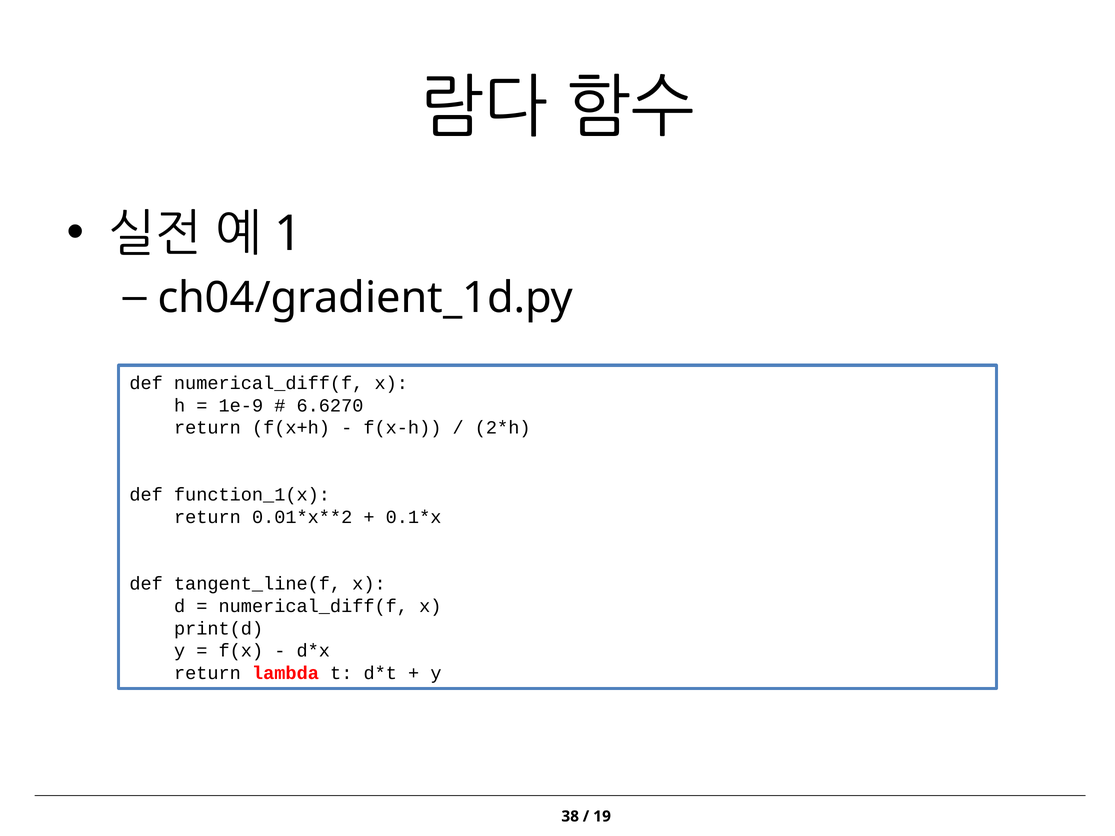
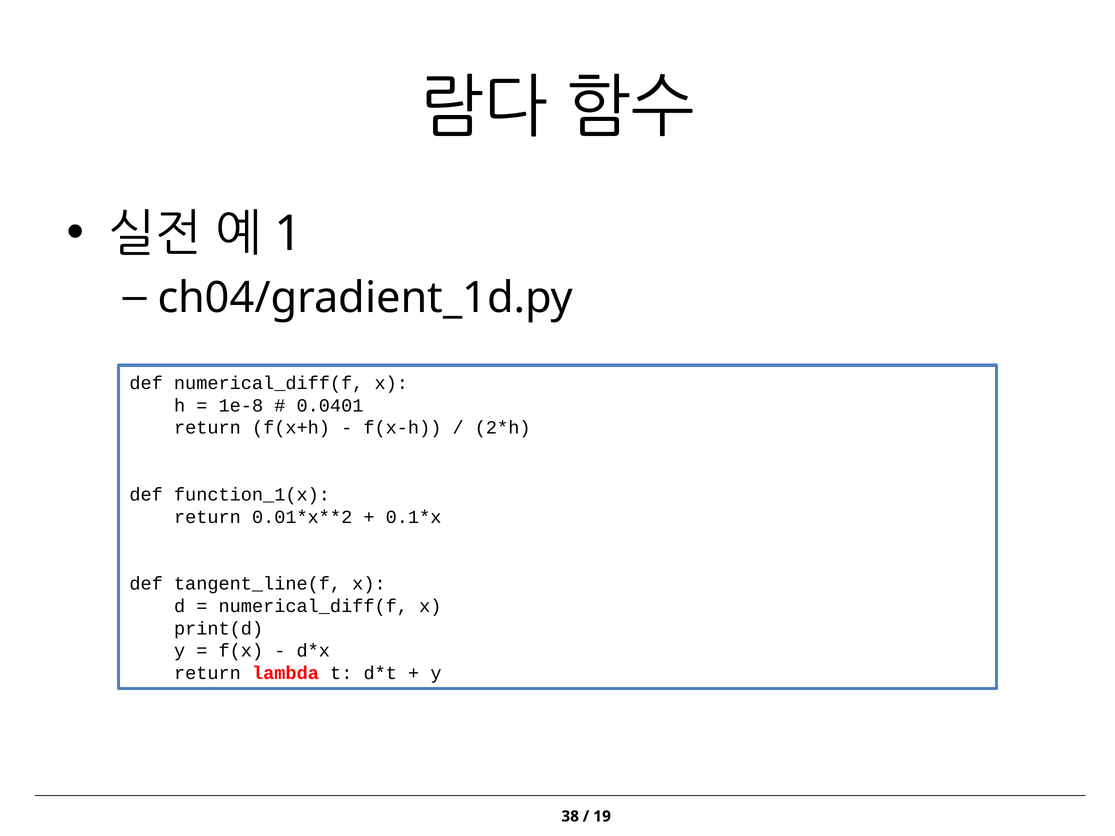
1e-9: 1e-9 -> 1e-8 (241, 406)
6.6270: 6.6270 -> 0.0401 (330, 406)
